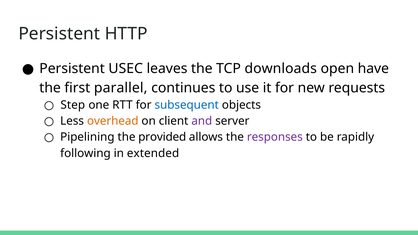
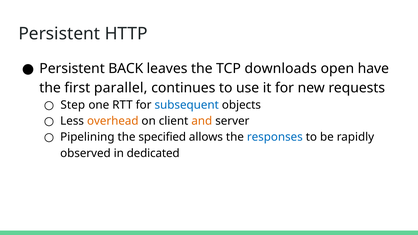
USEC: USEC -> BACK (126, 69)
and colour: purple -> orange (202, 121)
provided: provided -> specified (162, 137)
responses colour: purple -> blue (275, 137)
following: following -> observed (85, 153)
extended: extended -> dedicated (153, 153)
